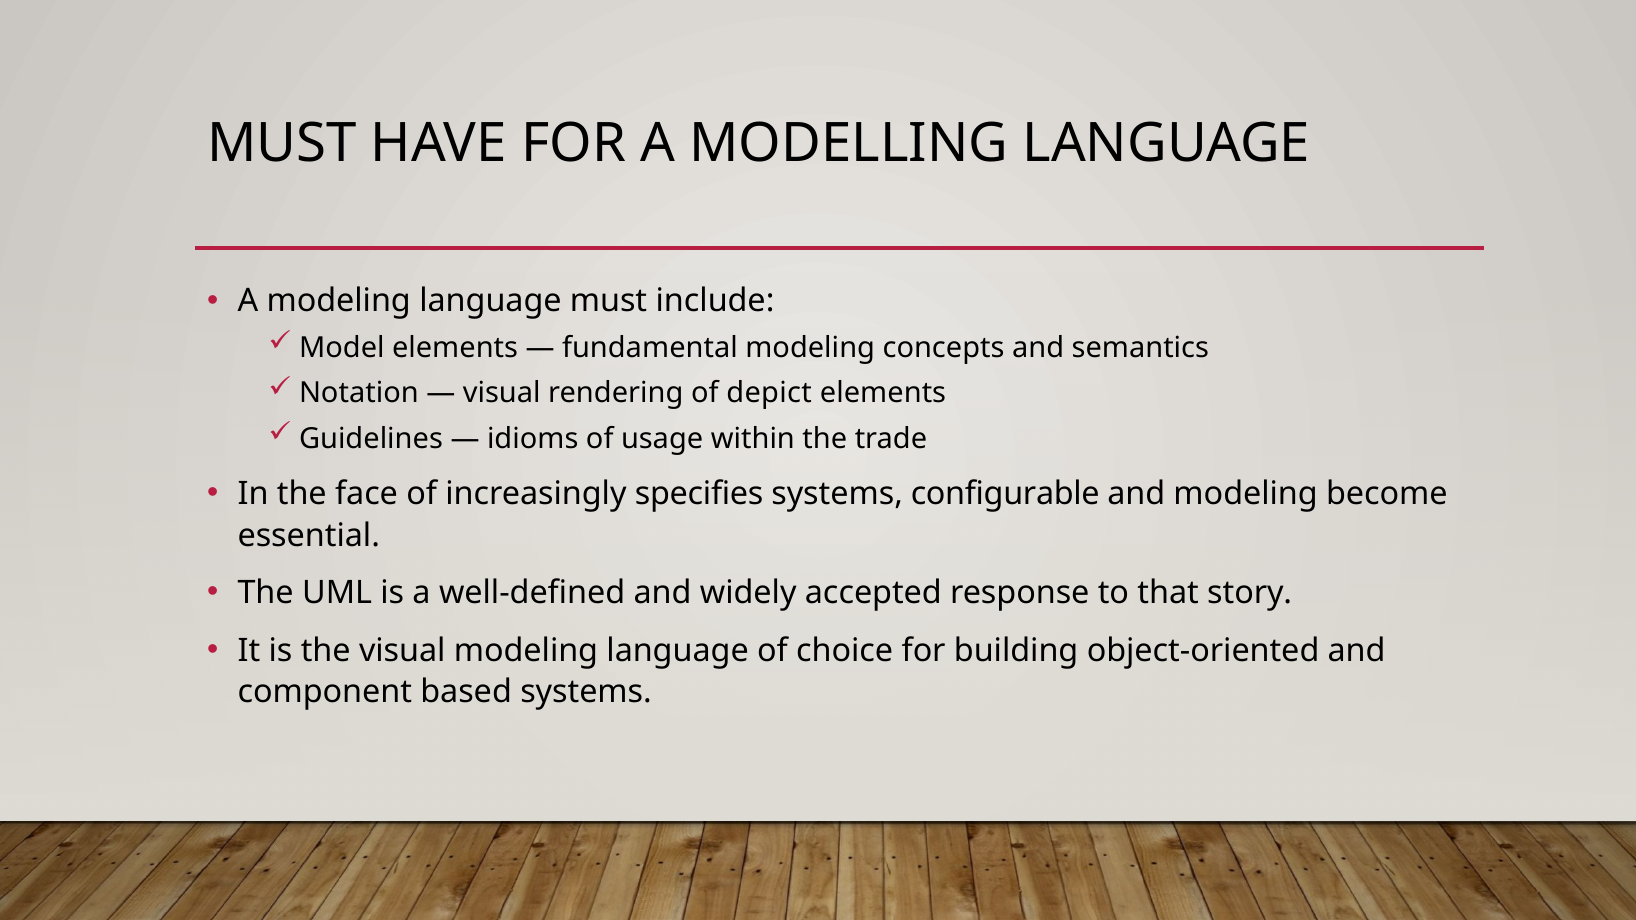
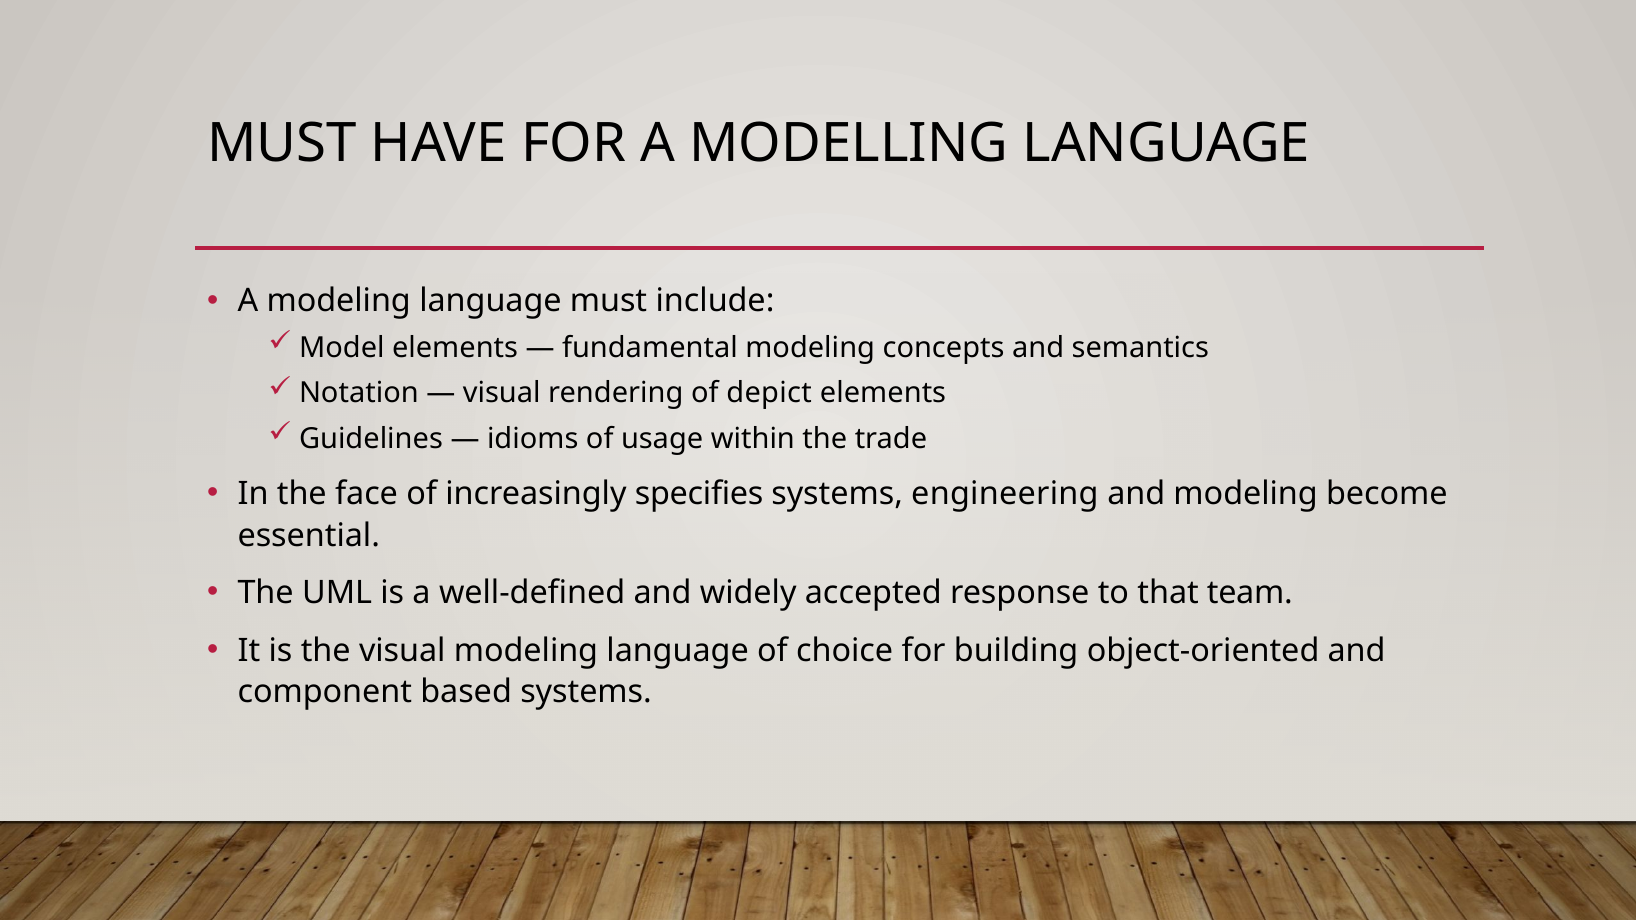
configurable: configurable -> engineering (1005, 494)
story: story -> team (1250, 593)
